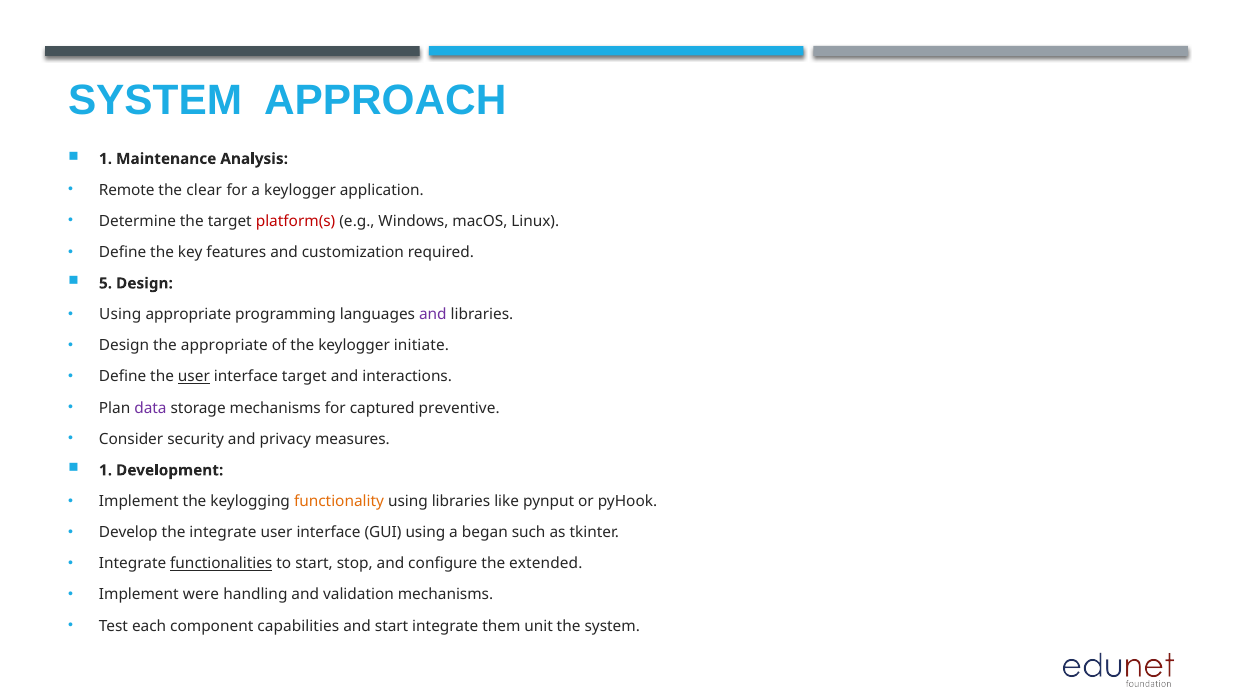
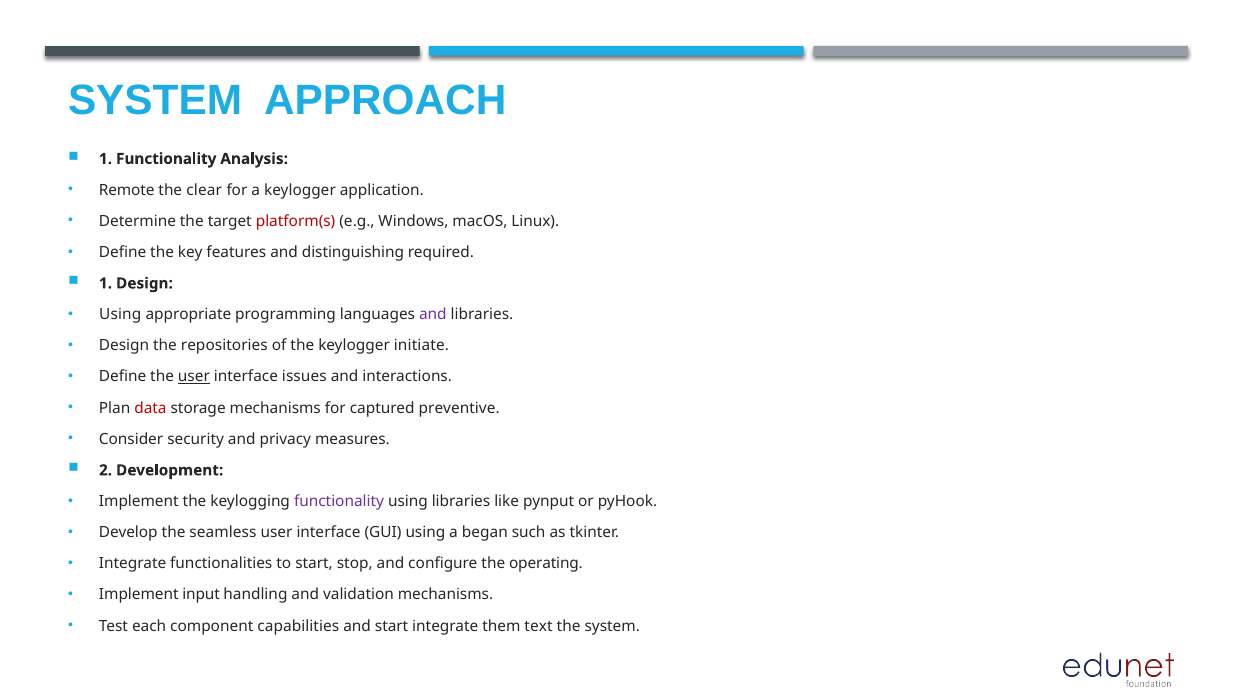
1 Maintenance: Maintenance -> Functionality (166, 159)
customization: customization -> distinguishing (353, 252)
5: 5 -> 1 (106, 283)
the appropriate: appropriate -> repositories (224, 345)
interface target: target -> issues (304, 377)
data colour: purple -> red (150, 408)
1: 1 -> 2 (106, 470)
functionality colour: orange -> purple (339, 501)
the integrate: integrate -> seamless (223, 532)
functionalities underline: present -> none (221, 563)
extended: extended -> operating (546, 563)
were: were -> input (201, 595)
unit: unit -> text (539, 626)
